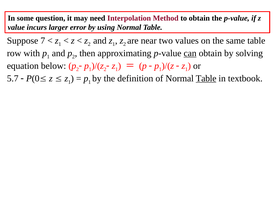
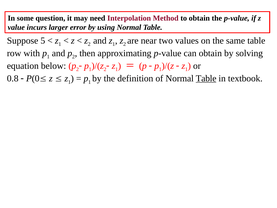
7: 7 -> 5 (43, 41)
can underline: present -> none (190, 53)
5.7: 5.7 -> 0.8 (13, 78)
